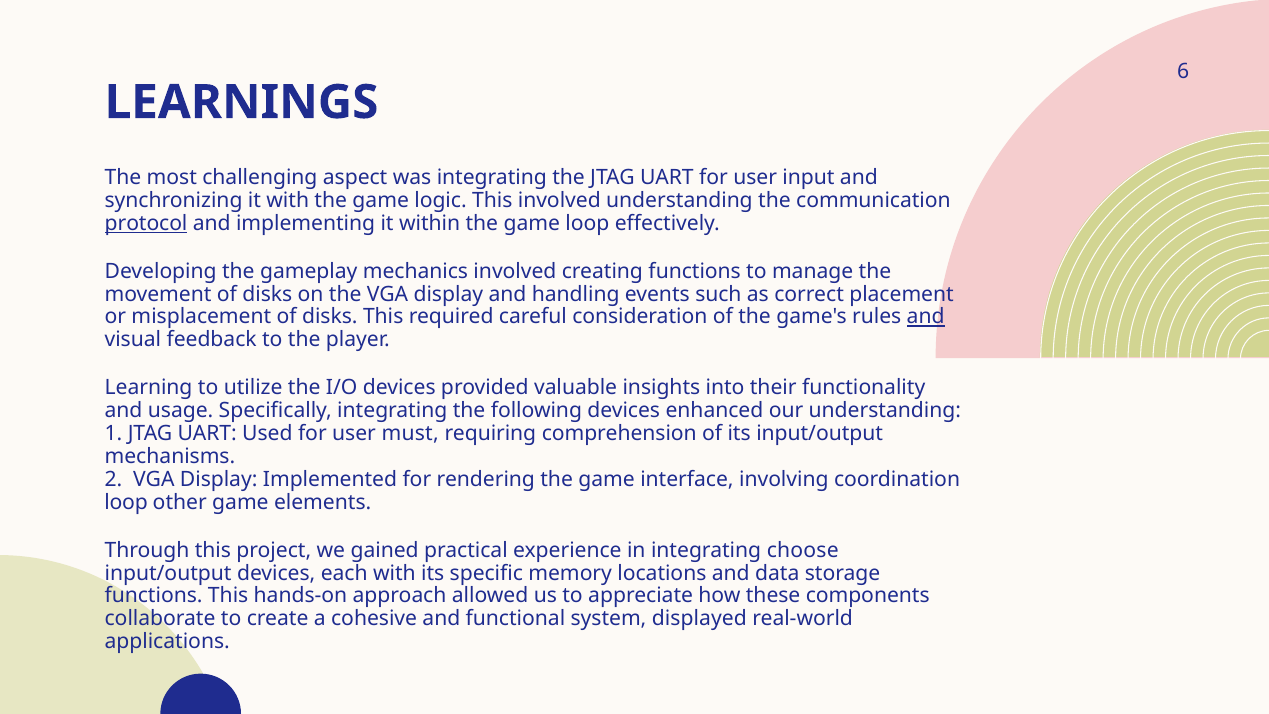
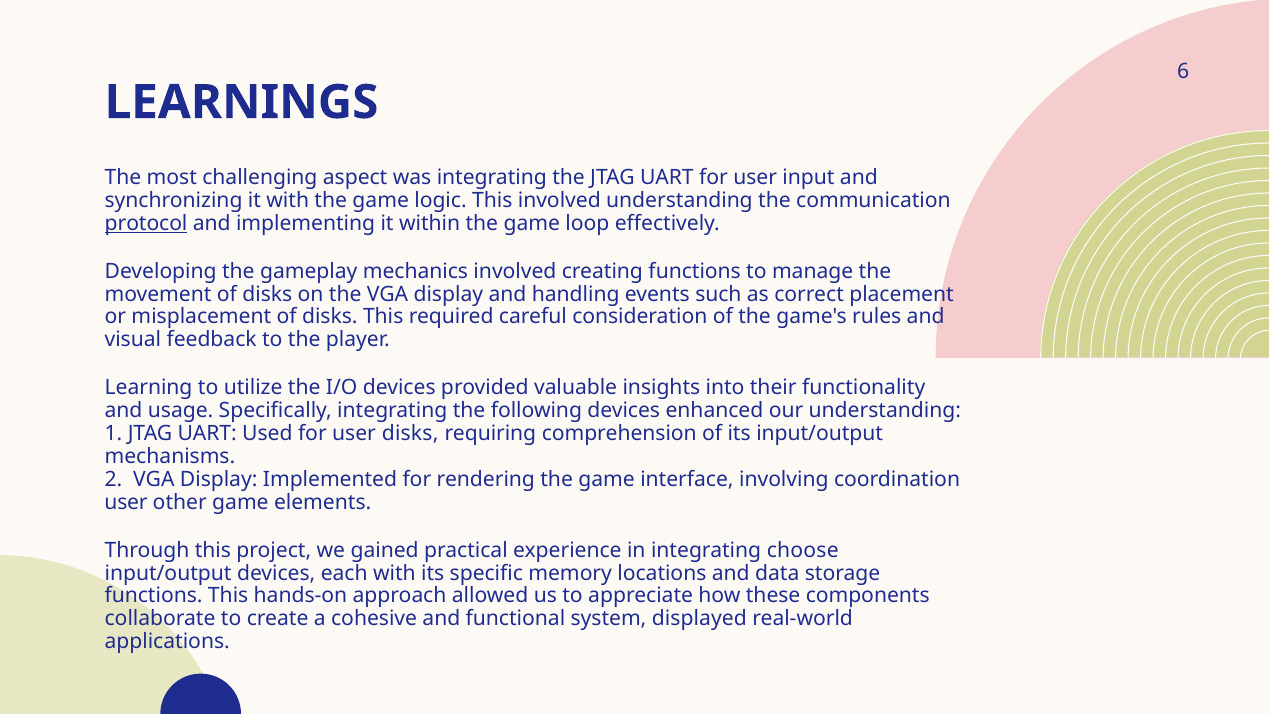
and underline: present -> none (926, 317)
user must: must -> disks (410, 433)
loop: loop -> user (126, 502)
